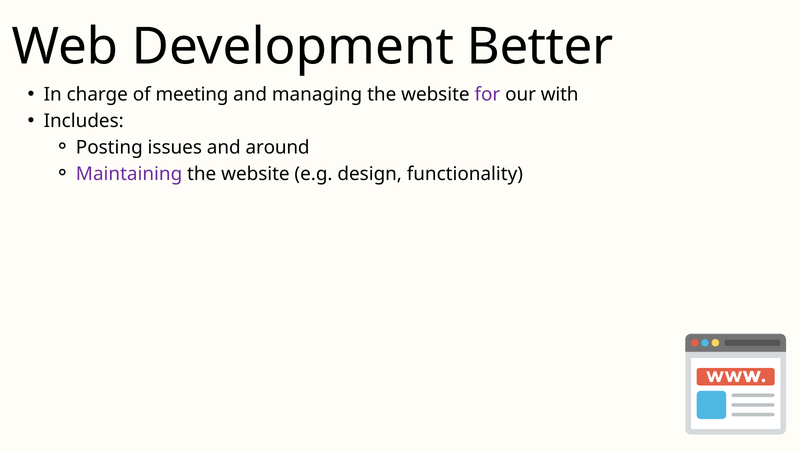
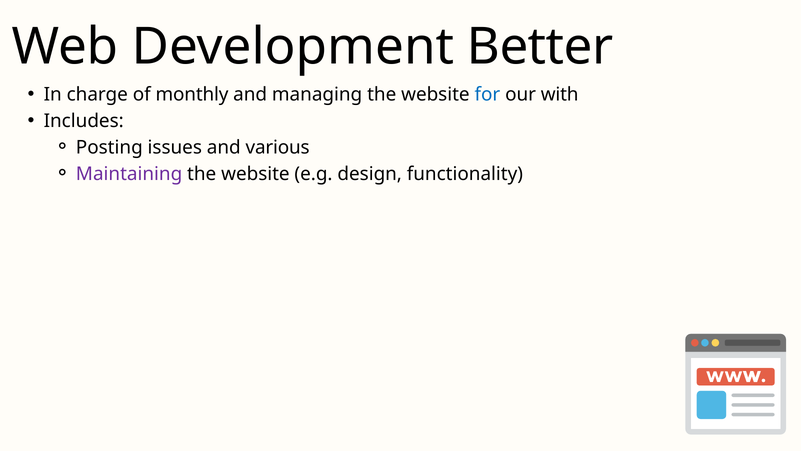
meeting: meeting -> monthly (192, 94)
for colour: purple -> blue (487, 94)
around: around -> various (278, 147)
